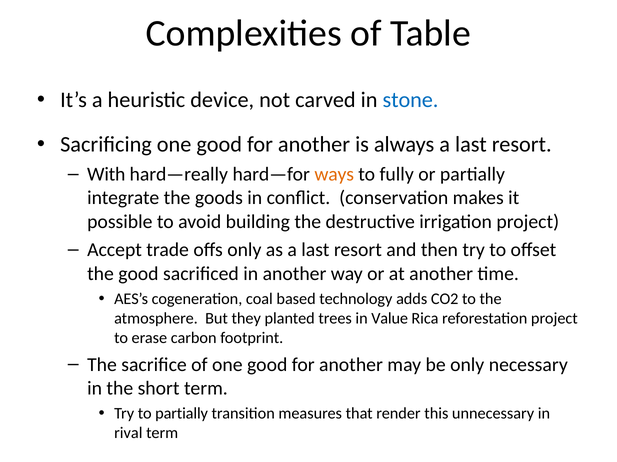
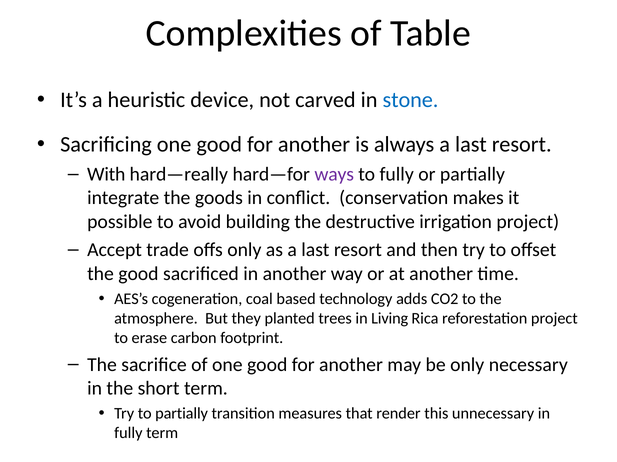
ways colour: orange -> purple (334, 175)
Value: Value -> Living (390, 319)
rival: rival -> fully (128, 434)
